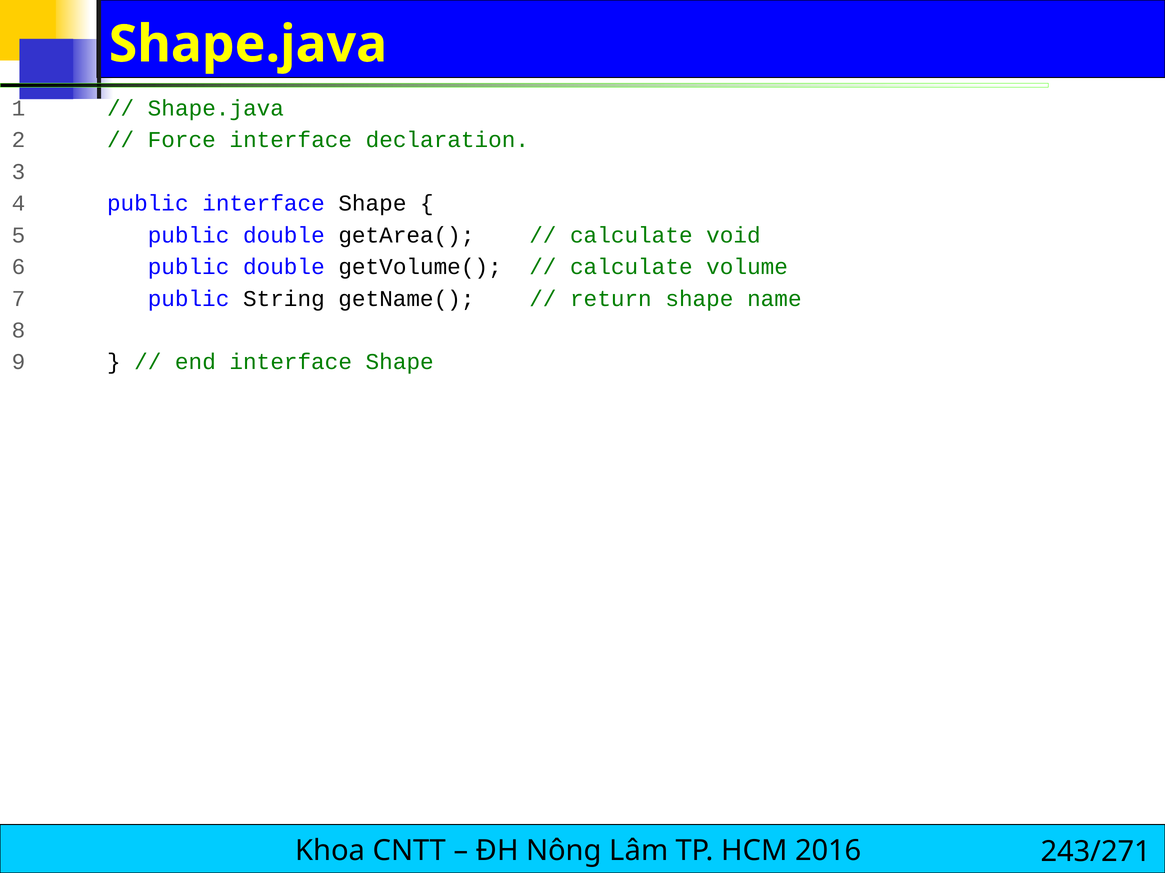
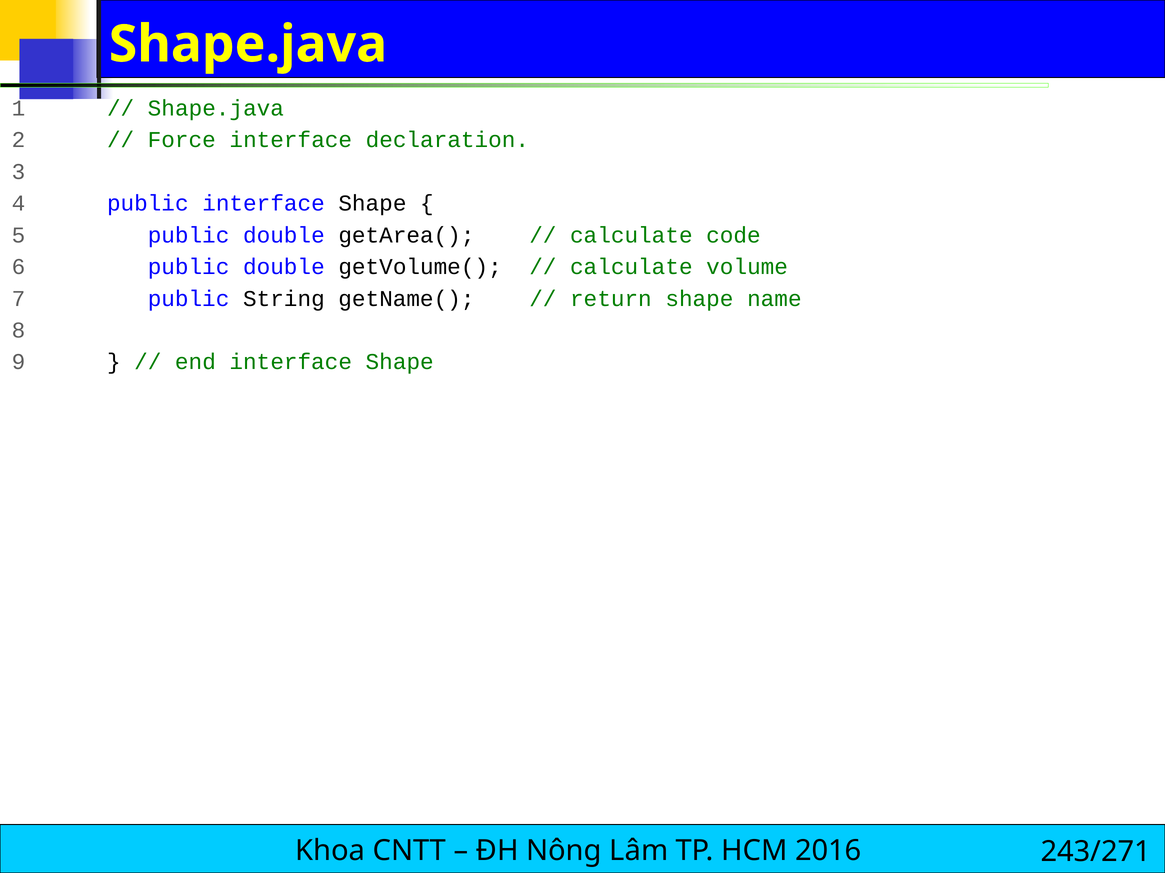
void: void -> code (733, 235)
